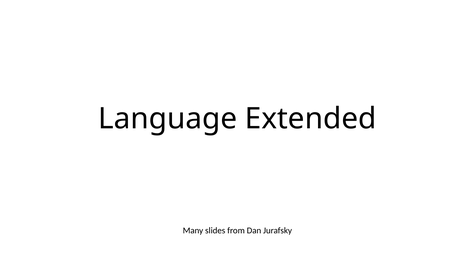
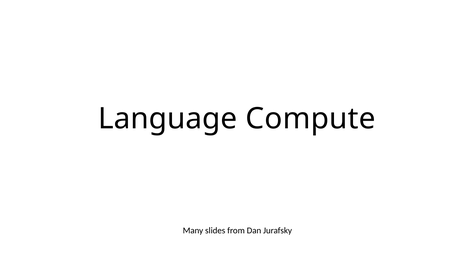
Extended: Extended -> Compute (311, 119)
